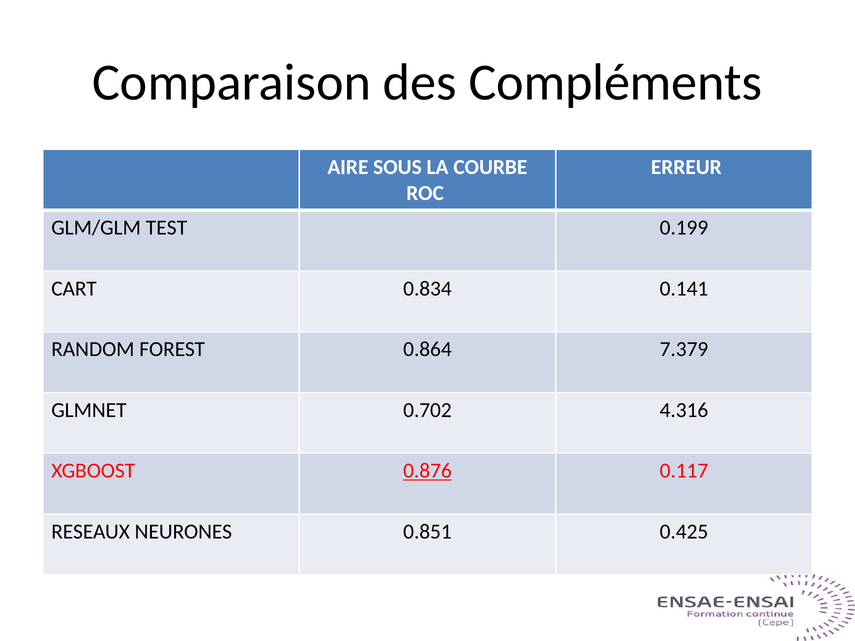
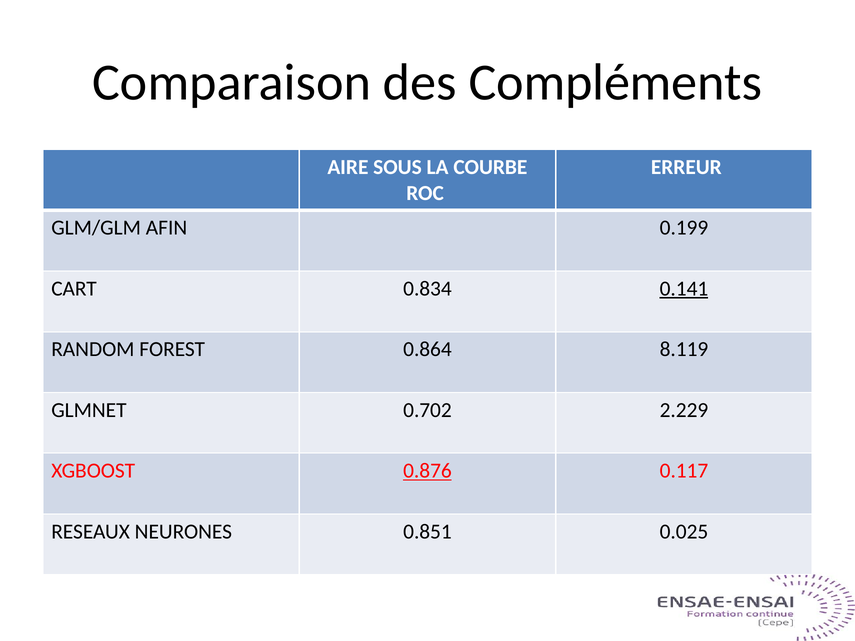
TEST: TEST -> AFIN (167, 228)
0.141 underline: none -> present (684, 289)
7.379: 7.379 -> 8.119 (684, 349)
4.316: 4.316 -> 2.229 (684, 410)
0.425: 0.425 -> 0.025 (684, 532)
